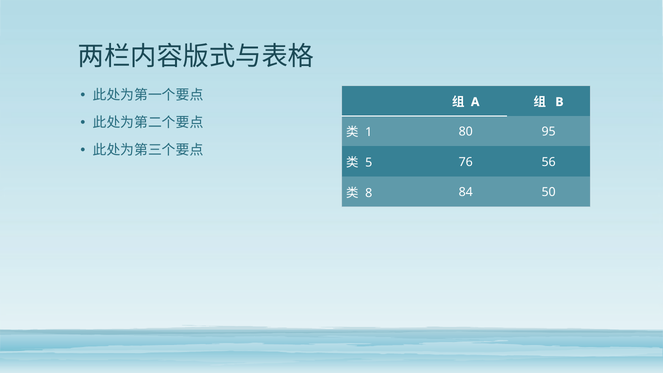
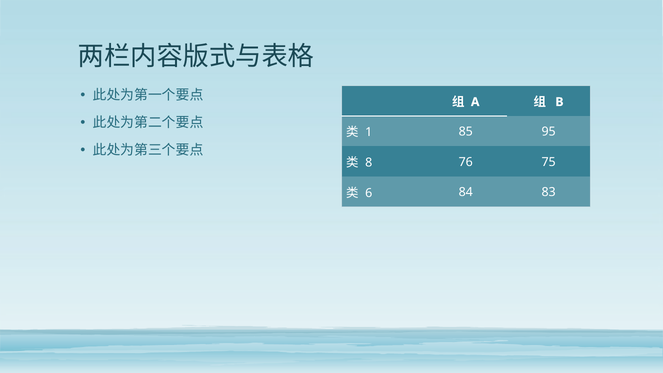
80: 80 -> 85 (466, 132)
5: 5 -> 8 (369, 163)
56: 56 -> 75 (549, 162)
8: 8 -> 6 (369, 193)
50: 50 -> 83 (549, 192)
